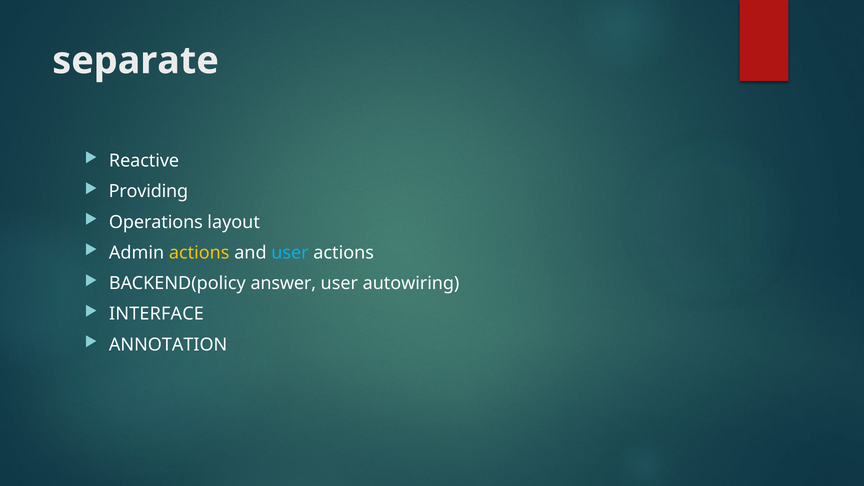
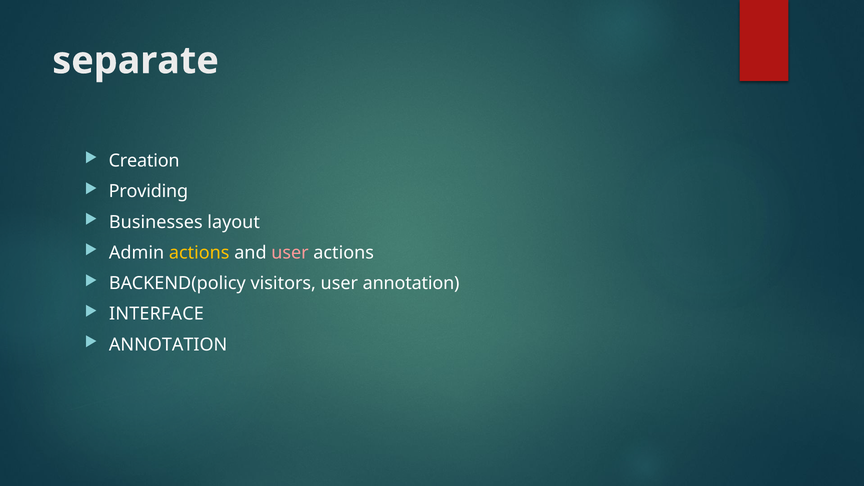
Reactive: Reactive -> Creation (144, 161)
Operations: Operations -> Businesses (156, 222)
user colour: light blue -> pink (290, 253)
answer: answer -> visitors (283, 283)
user autowiring: autowiring -> annotation (411, 283)
